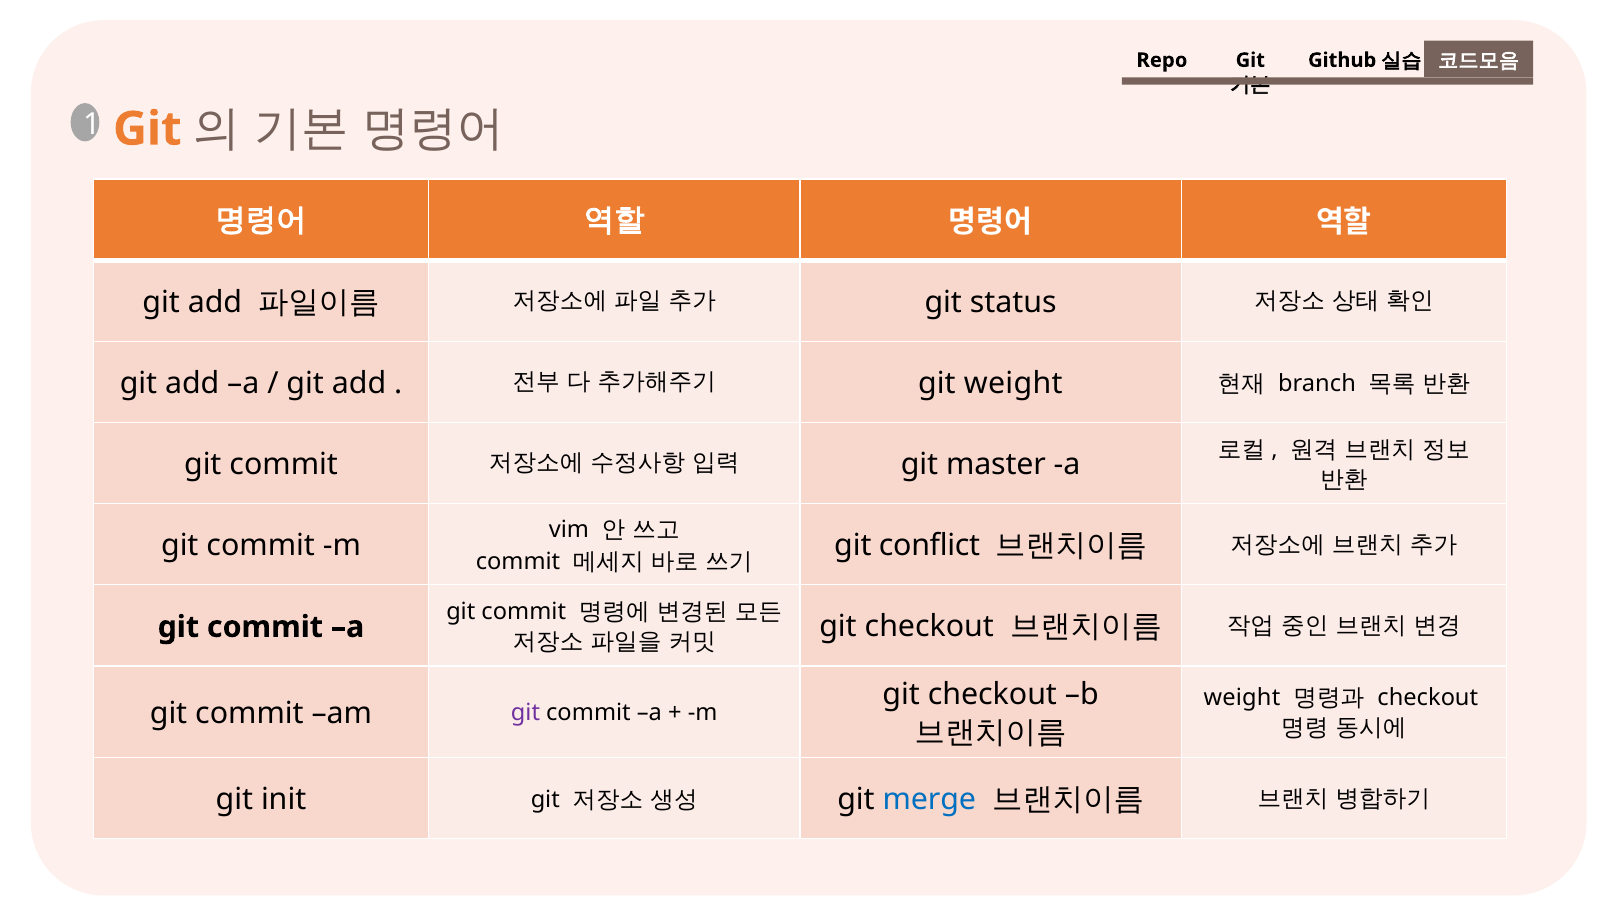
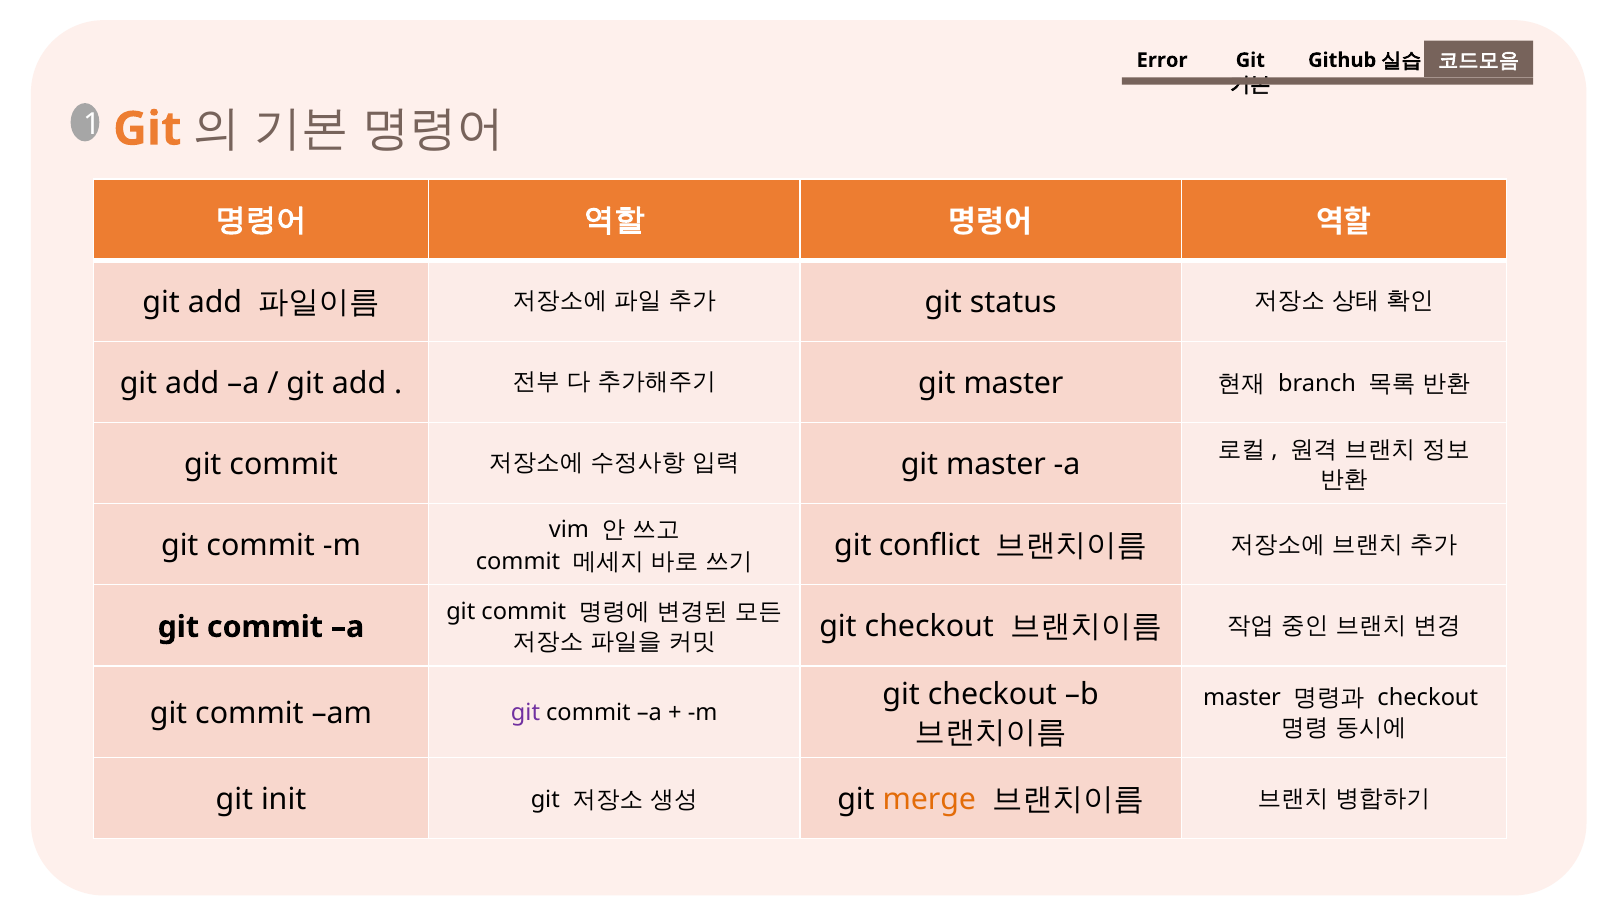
Repo: Repo -> Error (1162, 60)
weight: weight -> master (1013, 384)
weight: weight -> master (1242, 698)
merge colour: blue -> orange (929, 800)
